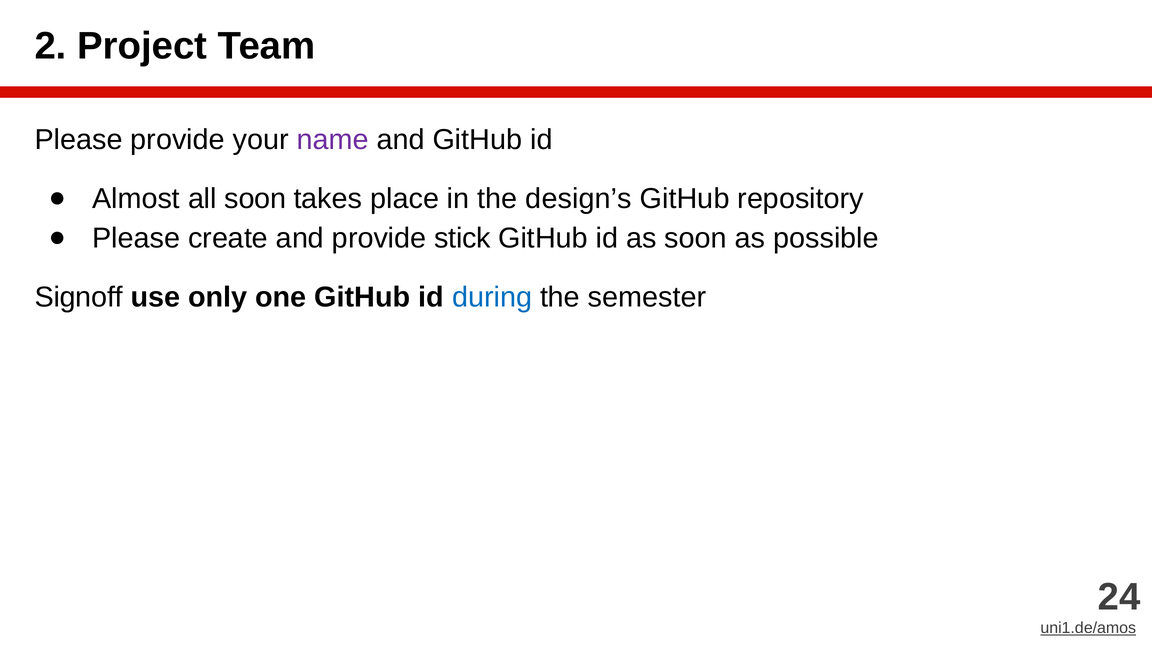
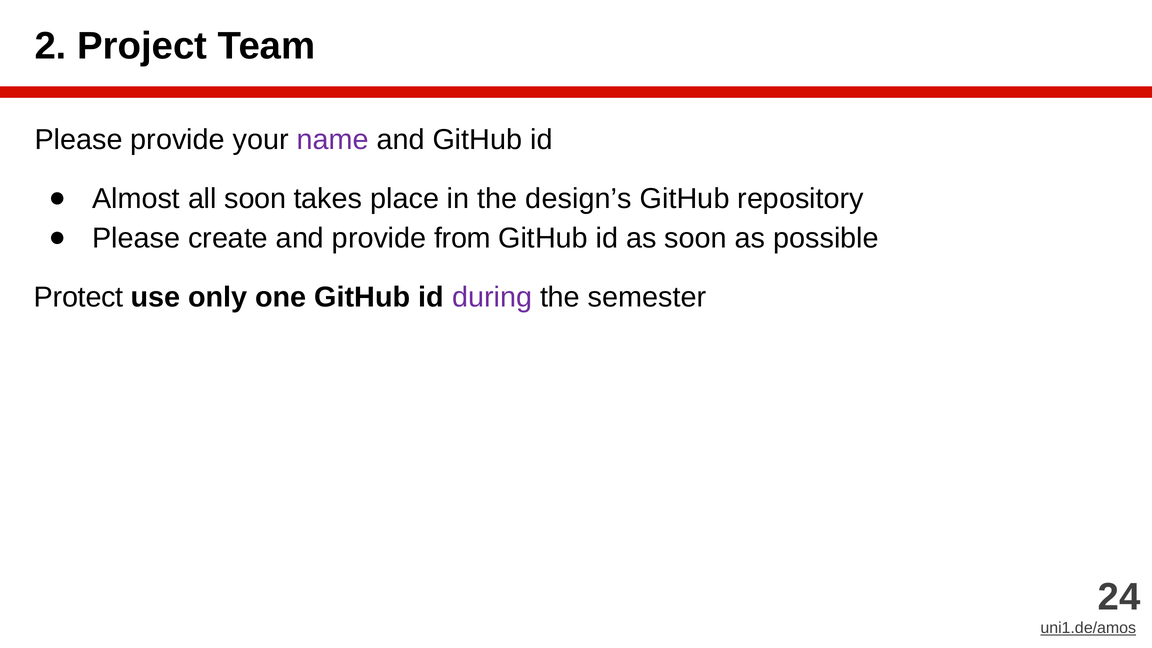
stick: stick -> from (462, 238)
Signoff: Signoff -> Protect (79, 297)
during colour: blue -> purple (492, 297)
